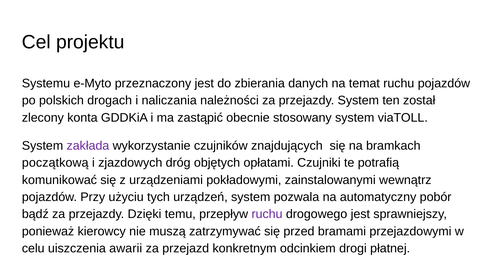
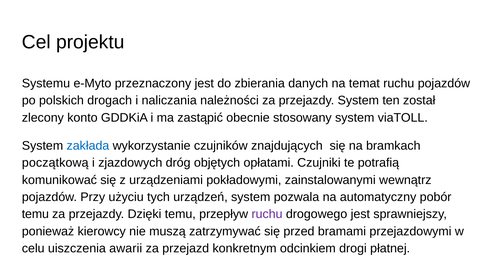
konta: konta -> konto (82, 118)
zakłada colour: purple -> blue (88, 146)
bądź: bądź -> temu (35, 214)
